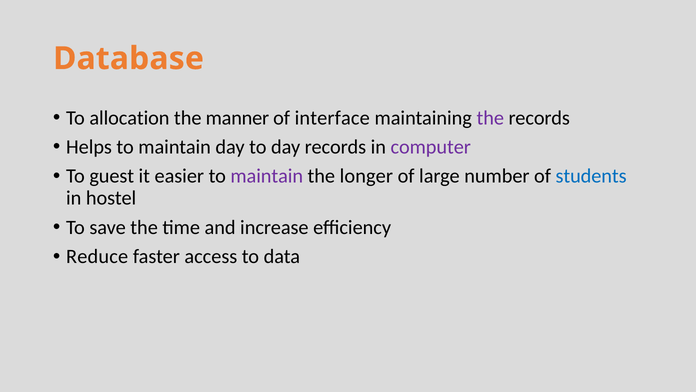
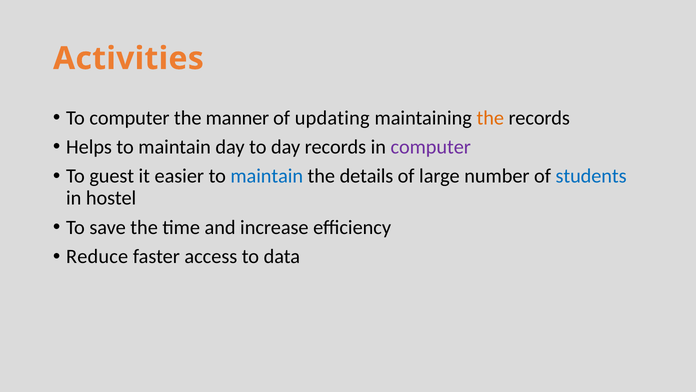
Database: Database -> Activities (128, 58)
To allocation: allocation -> computer (129, 118)
interface: interface -> updating (332, 118)
the colour: purple -> orange (490, 118)
maintain colour: purple -> blue (267, 176)
longer: longer -> details (366, 176)
